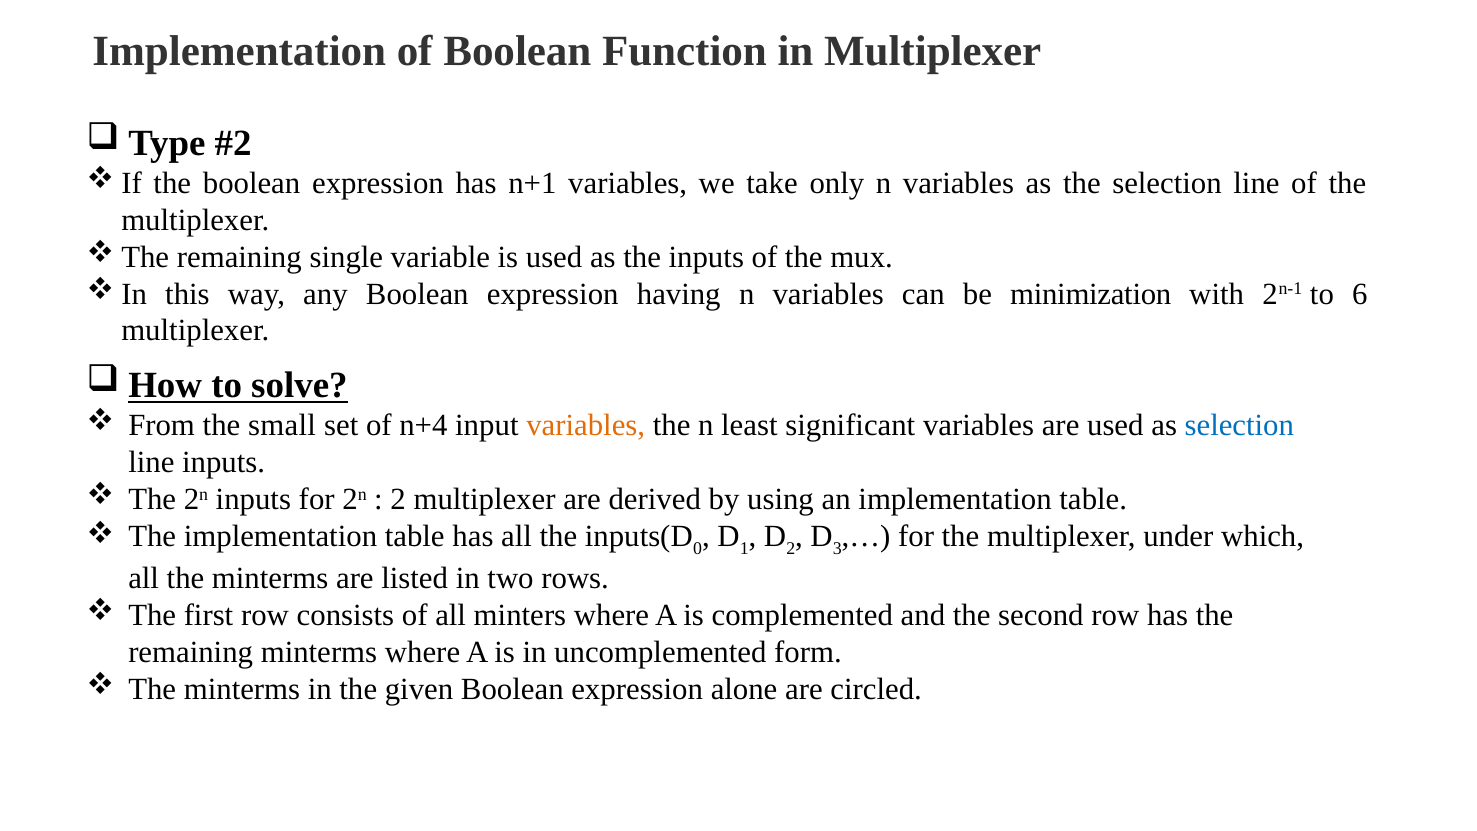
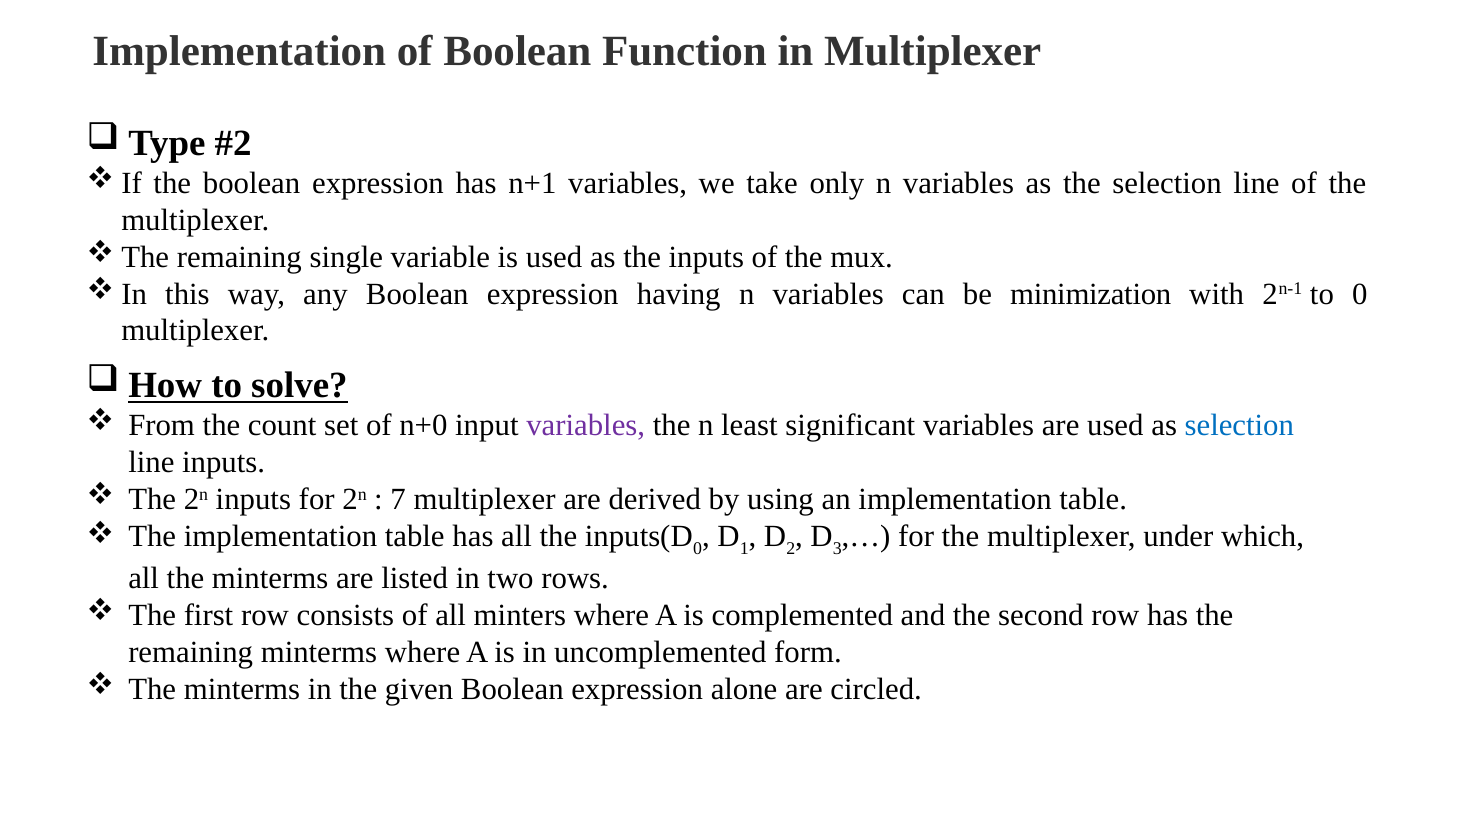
to 6: 6 -> 0 (1360, 294)
small: small -> count (282, 425)
n+4: n+4 -> n+0 (423, 425)
variables colour: orange -> purple (586, 425)
2: 2 -> 7 (398, 499)
